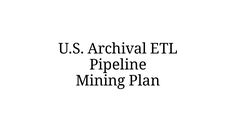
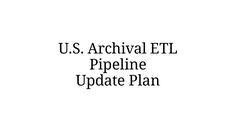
Mining: Mining -> Update (101, 81)
